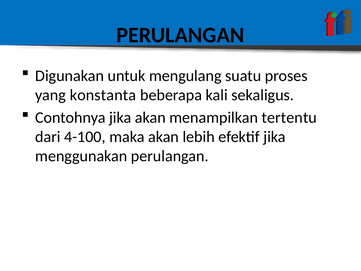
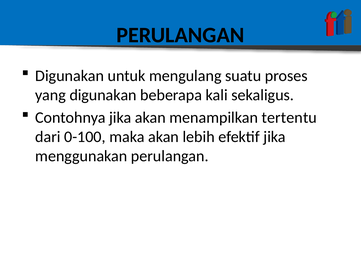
yang konstanta: konstanta -> digunakan (103, 95)
4-100: 4-100 -> 0-100 (85, 137)
